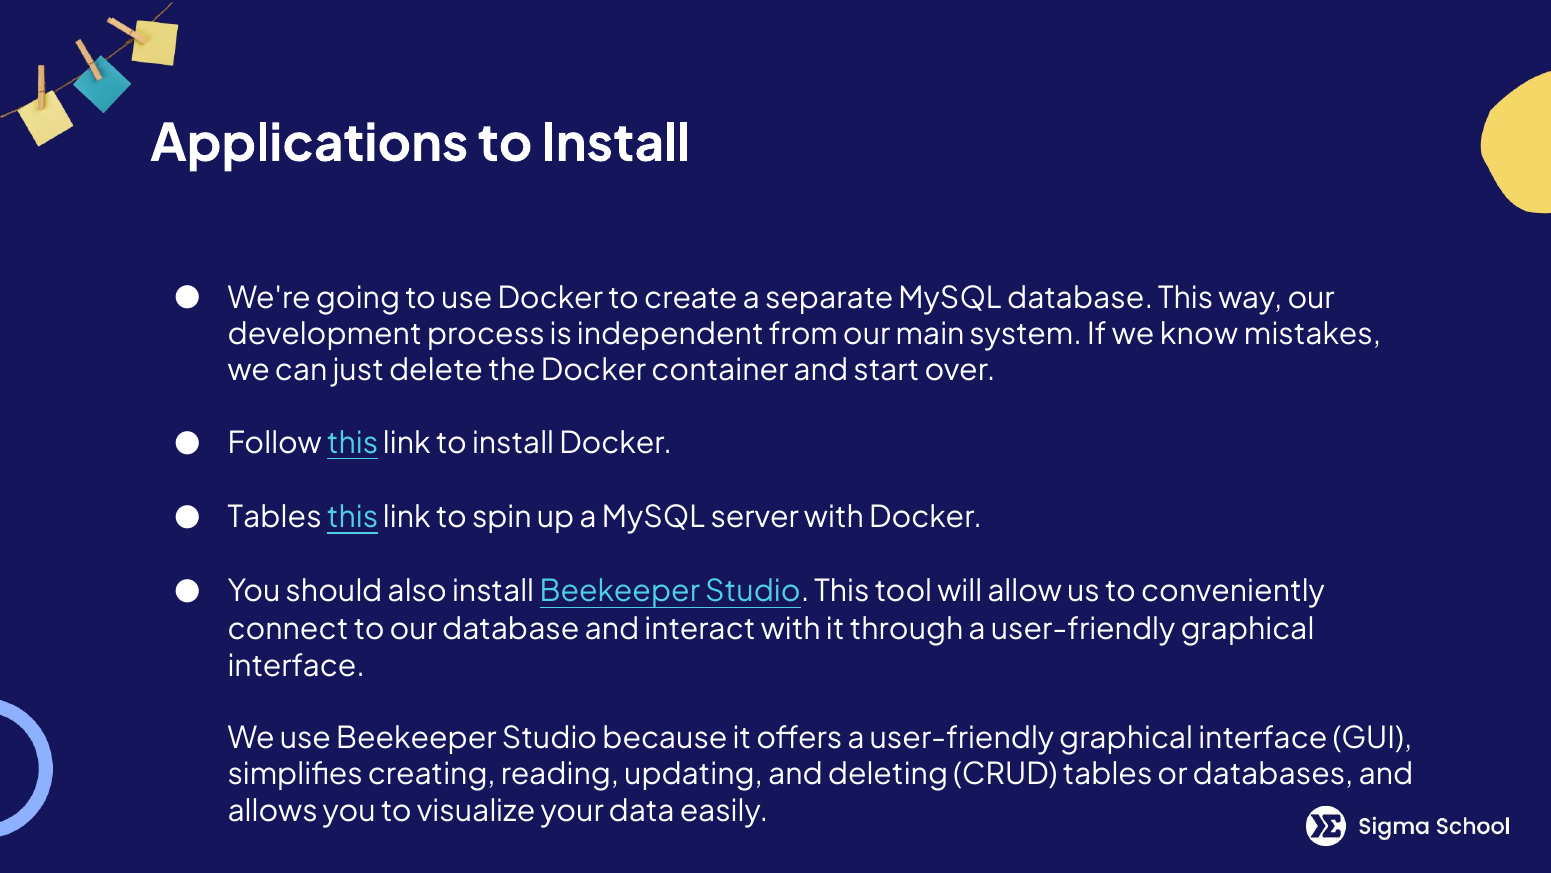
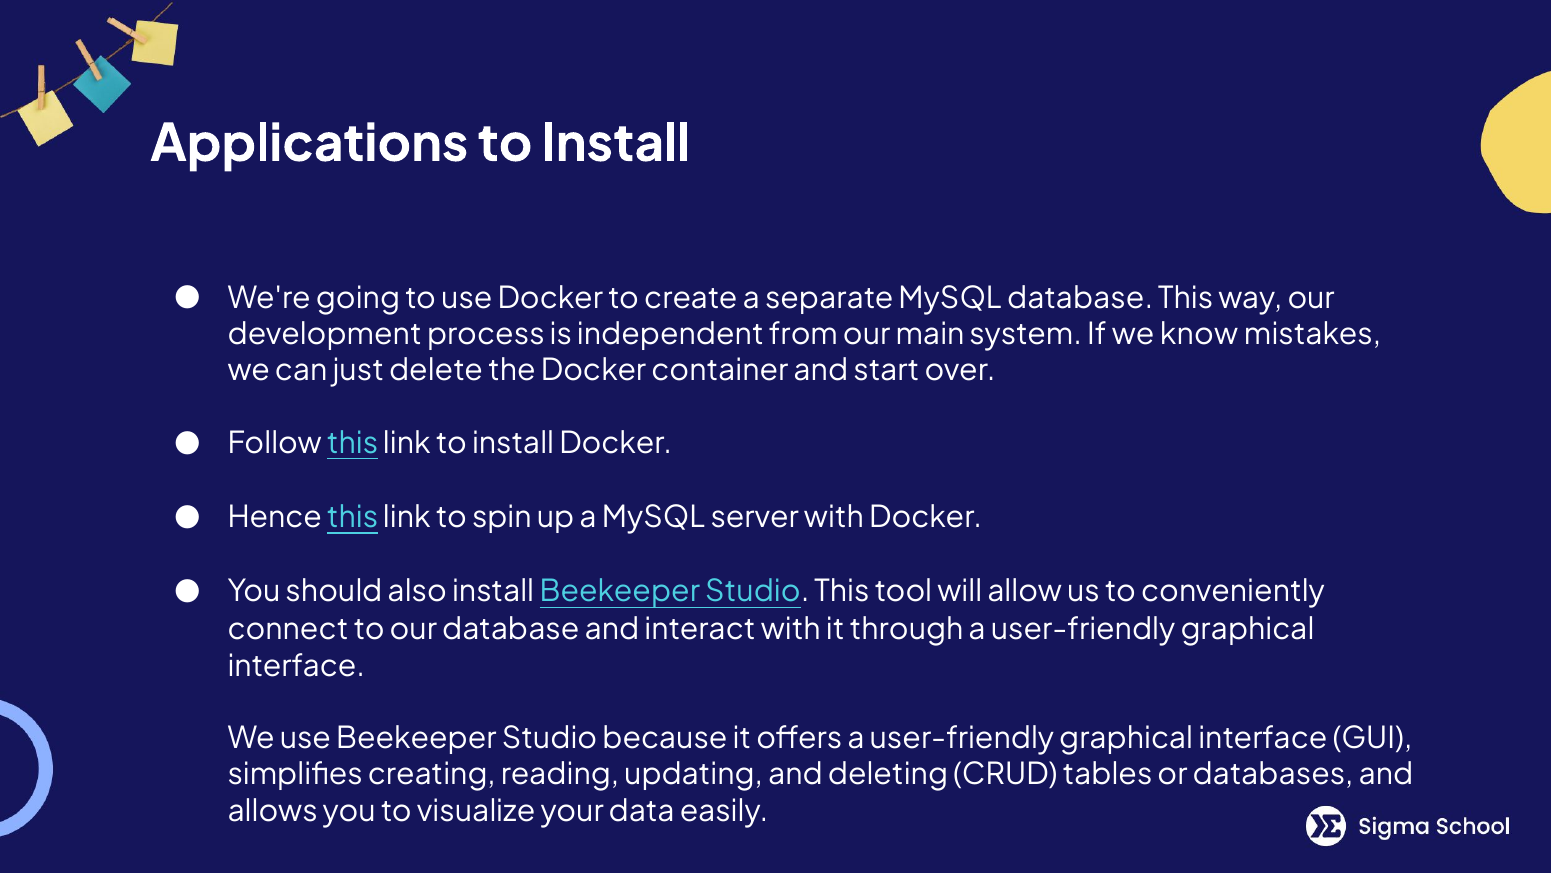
Tables: Tables -> Hence (275, 517)
